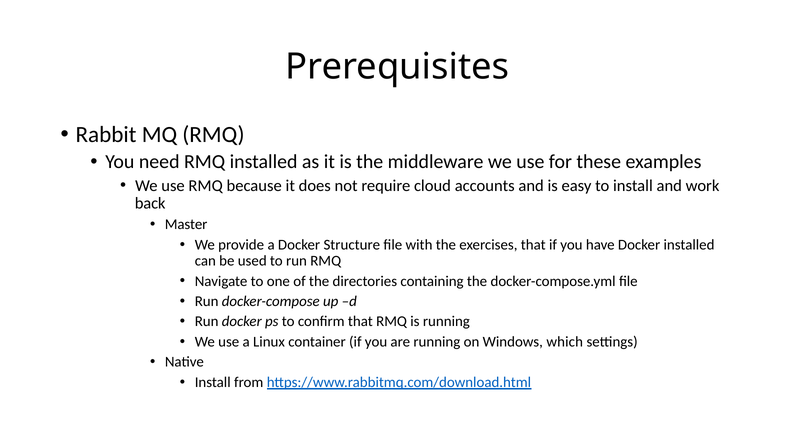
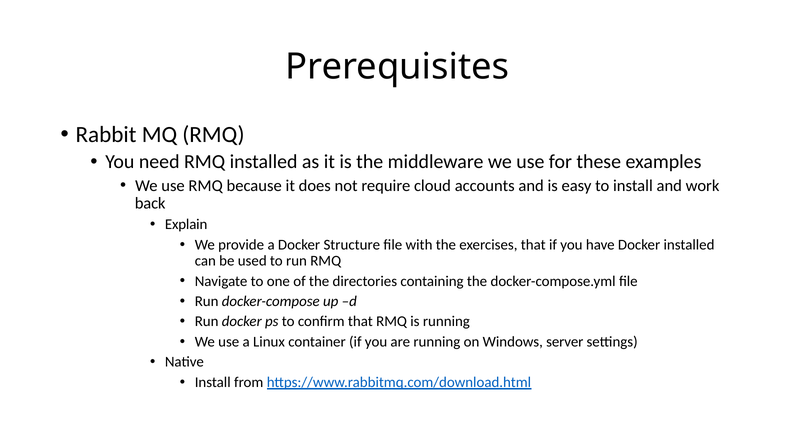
Master: Master -> Explain (186, 225)
which: which -> server (565, 342)
